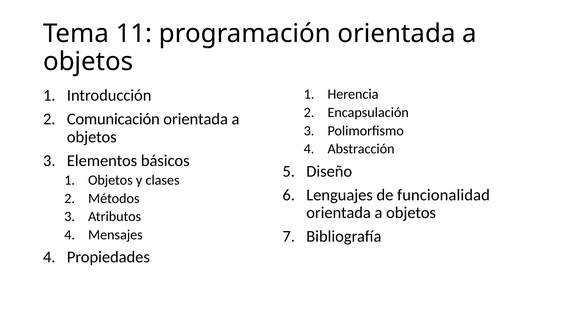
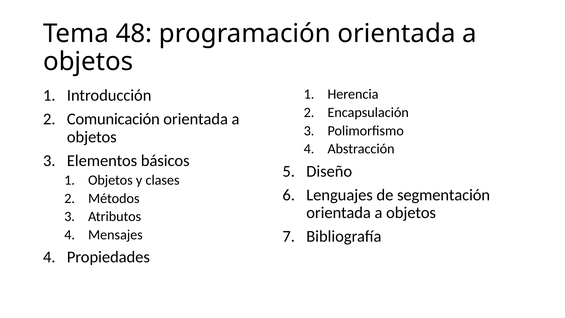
11: 11 -> 48 (134, 33)
funcionalidad: funcionalidad -> segmentación (444, 195)
